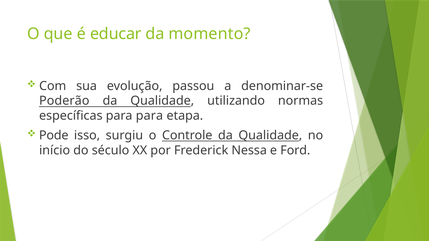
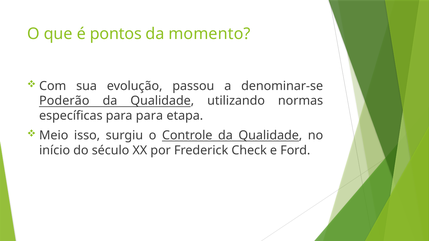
educar: educar -> pontos (116, 34)
Pode: Pode -> Meio (54, 135)
Nessa: Nessa -> Check (249, 150)
